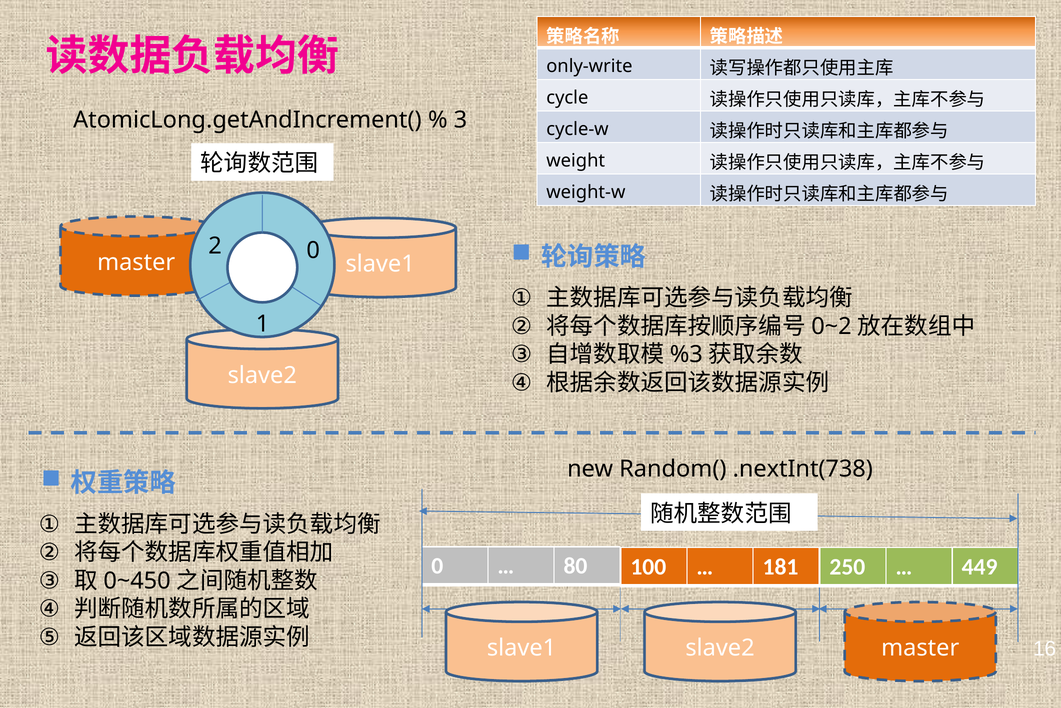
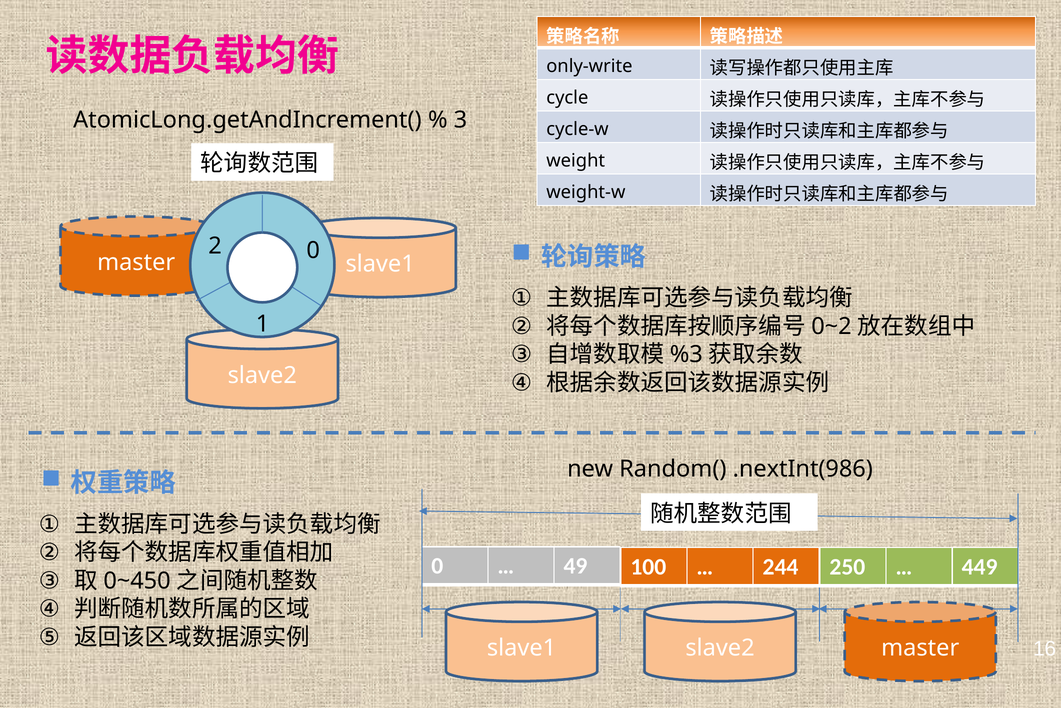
.nextInt(738: .nextInt(738 -> .nextInt(986 (803, 468)
80: 80 -> 49 (575, 566)
181: 181 -> 244 (780, 566)
